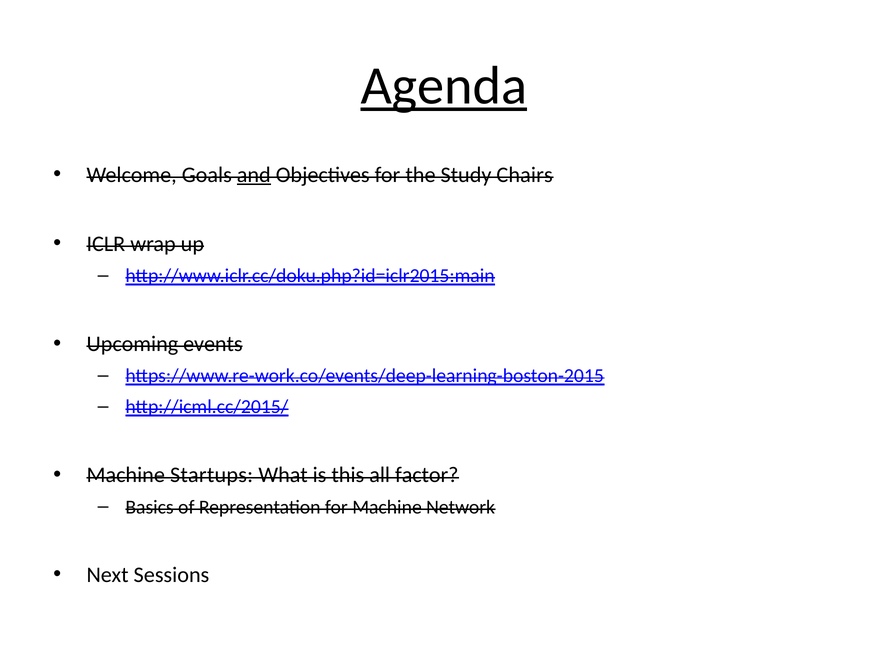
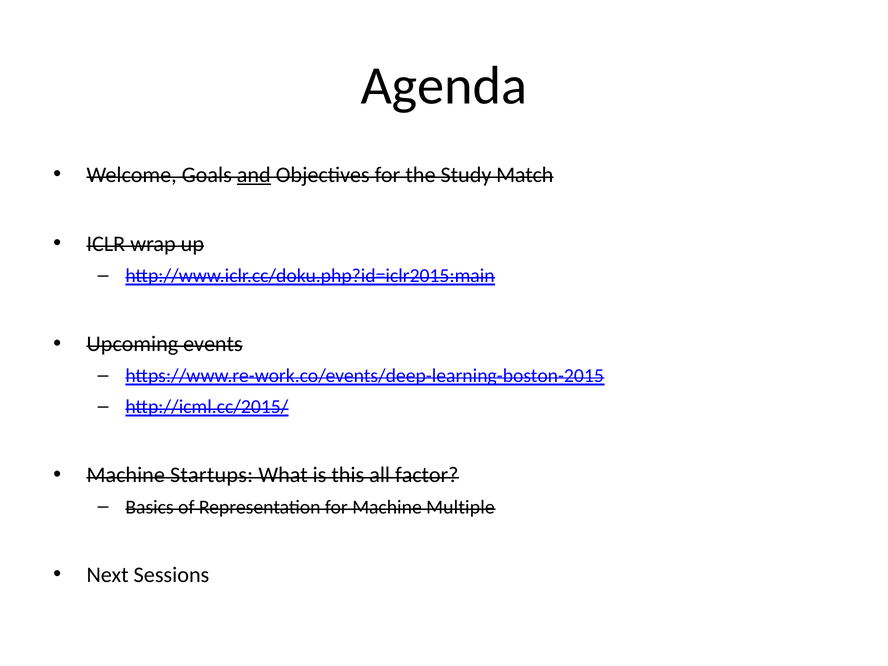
Agenda underline: present -> none (444, 86)
Chairs: Chairs -> Match (525, 175)
Network: Network -> Multiple (460, 507)
